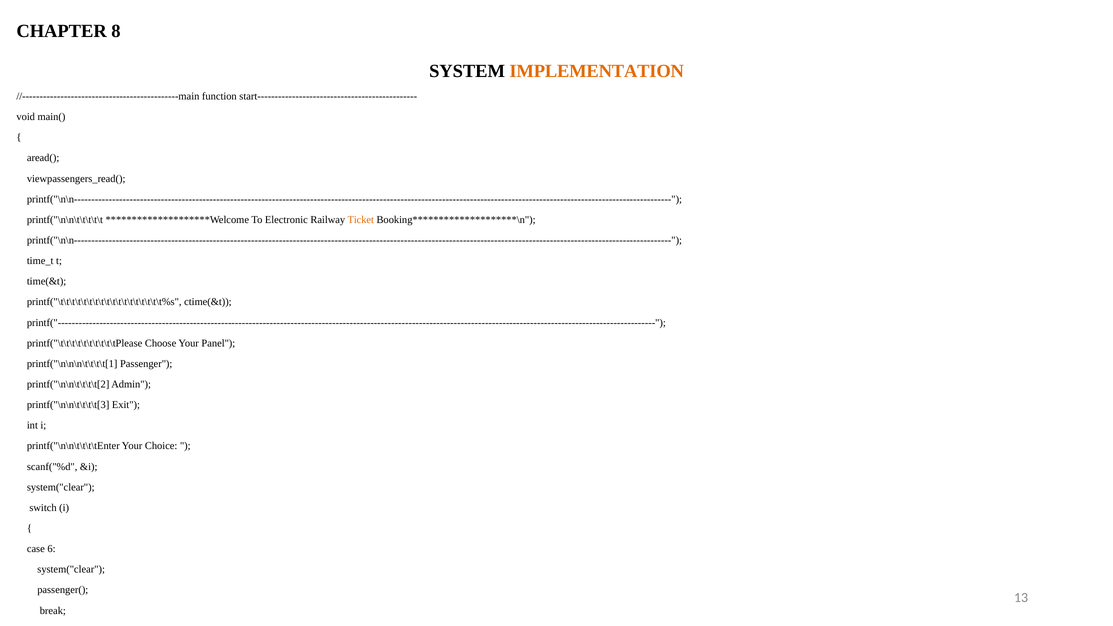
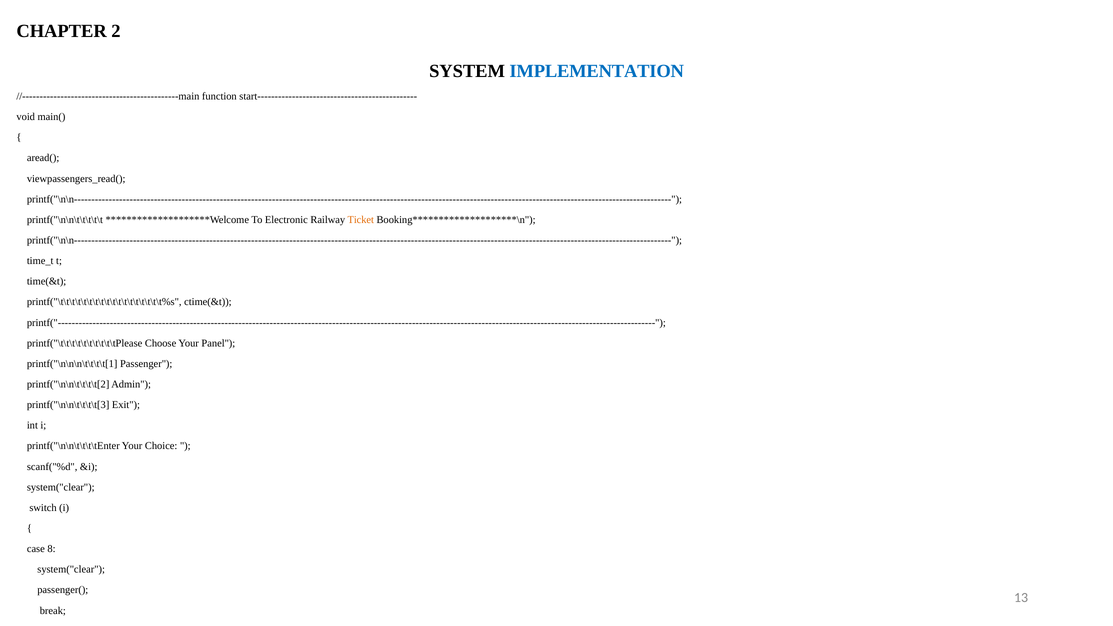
8: 8 -> 2 (116, 31)
IMPLEMENTATION colour: orange -> blue (597, 71)
6: 6 -> 8 (51, 549)
